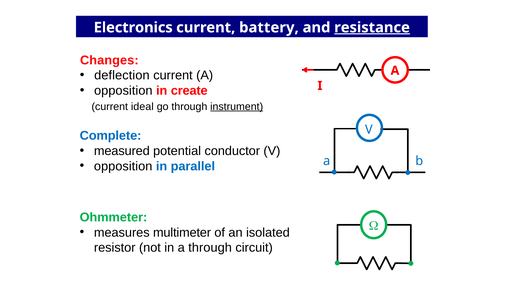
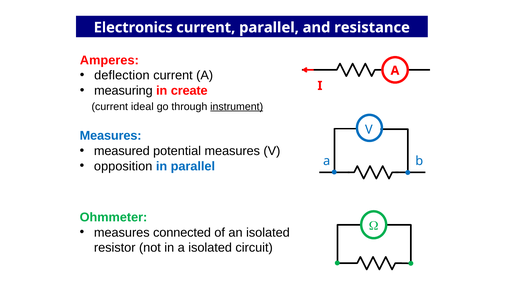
current battery: battery -> parallel (269, 28)
resistance underline: present -> none (372, 28)
Changes: Changes -> Amperes (109, 60)
opposition: opposition -> measuring (123, 91)
Complete: Complete -> Measures (111, 136)
potential conductor: conductor -> measures (232, 151)
multimeter: multimeter -> connected (182, 233)
a through: through -> isolated (210, 248)
